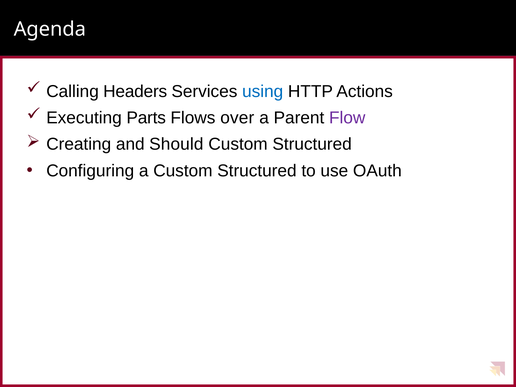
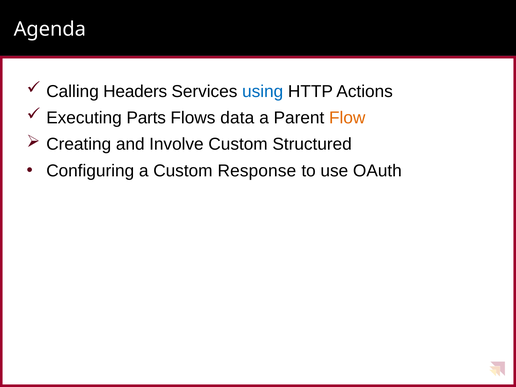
over: over -> data (237, 118)
Flow colour: purple -> orange (347, 118)
Should: Should -> Involve (176, 144)
a Custom Structured: Structured -> Response (257, 171)
